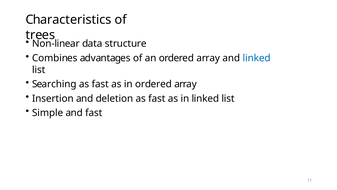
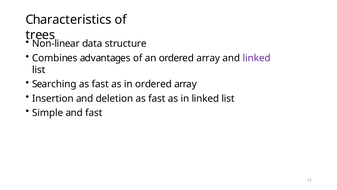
linked colour: blue -> purple (257, 58)
